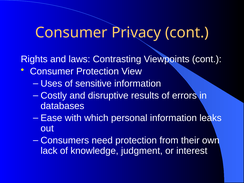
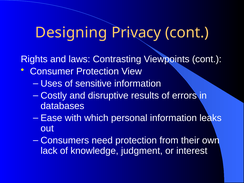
Consumer: Consumer -> Designing (71, 33)
